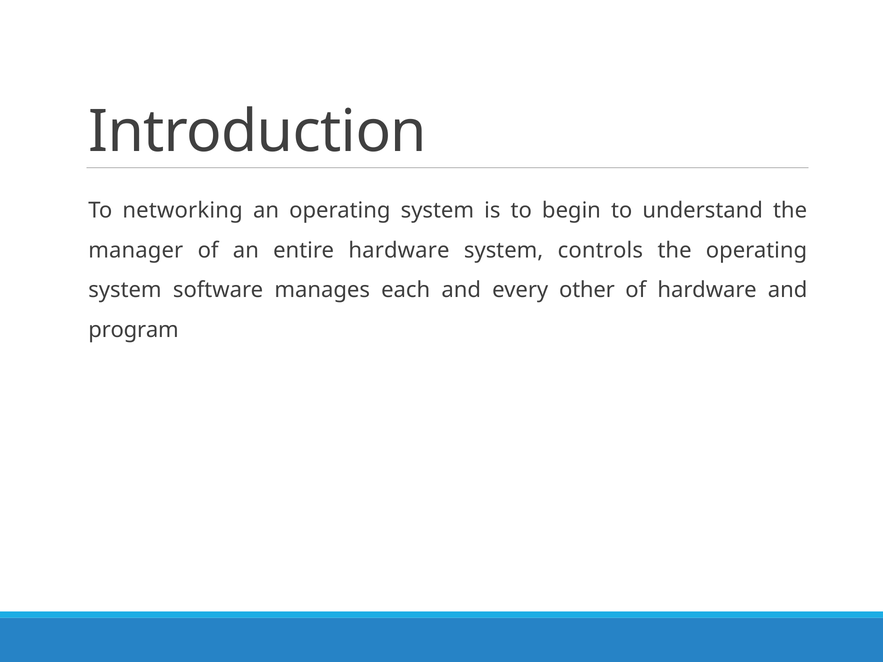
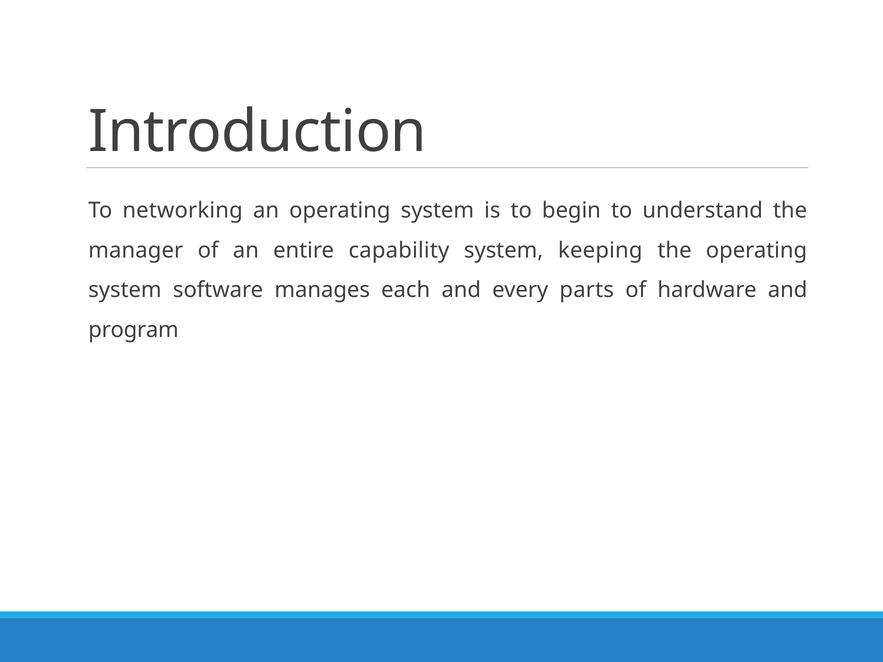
entire hardware: hardware -> capability (399, 250)
controls: controls -> keeping (600, 250)
other: other -> parts (587, 290)
